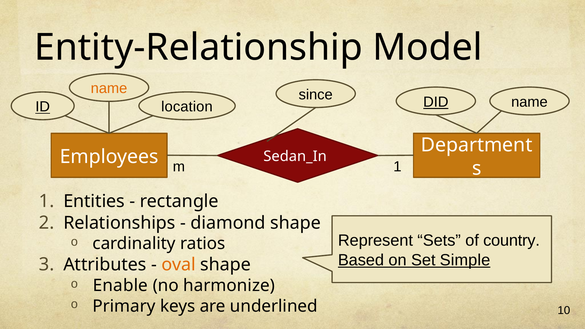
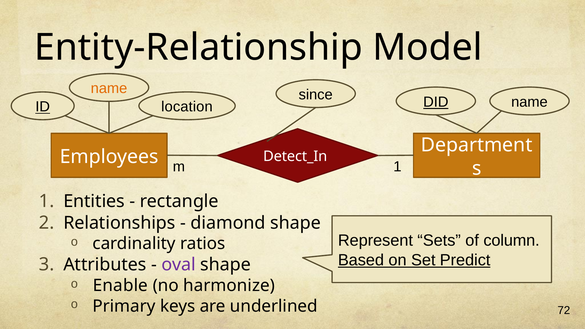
Sedan_In: Sedan_In -> Detect_In (295, 157)
country: country -> column (512, 241)
Simple: Simple -> Predict (465, 260)
oval colour: orange -> purple (179, 265)
10: 10 -> 72 (564, 310)
